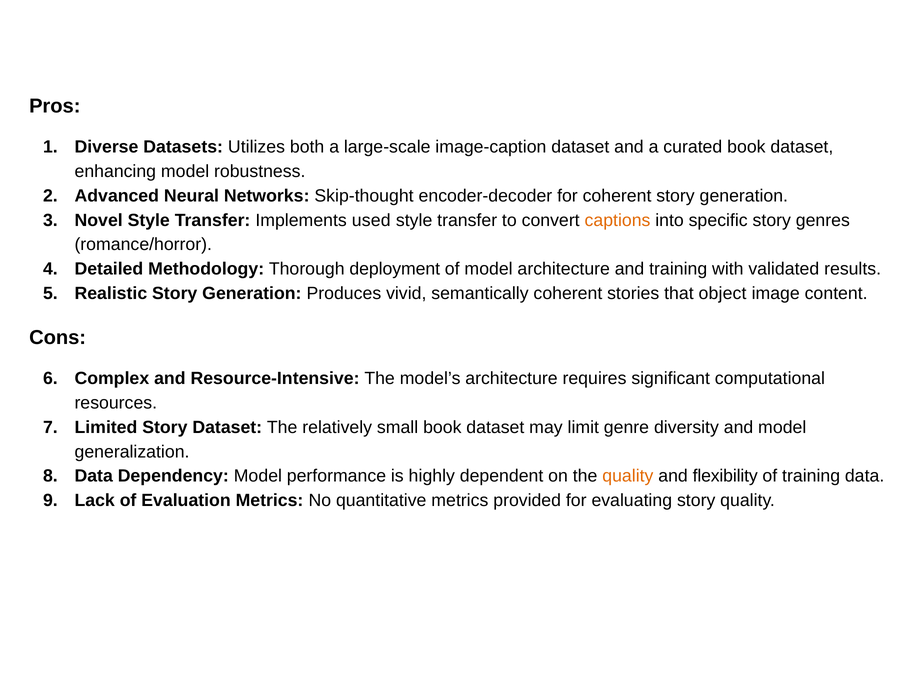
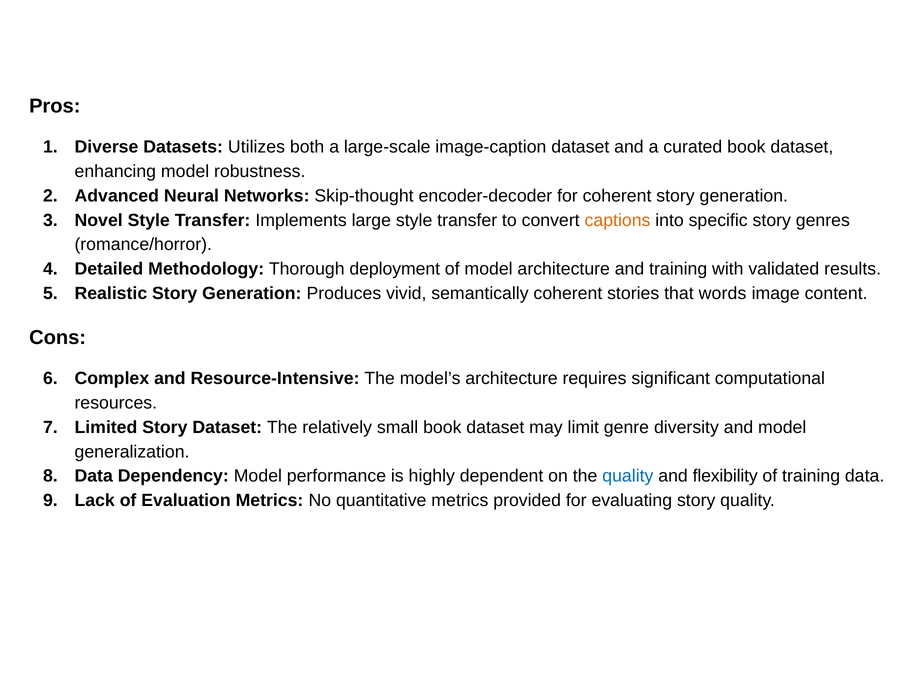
used: used -> large (371, 220)
object: object -> words (723, 293)
quality colour: orange -> blue (628, 476)
